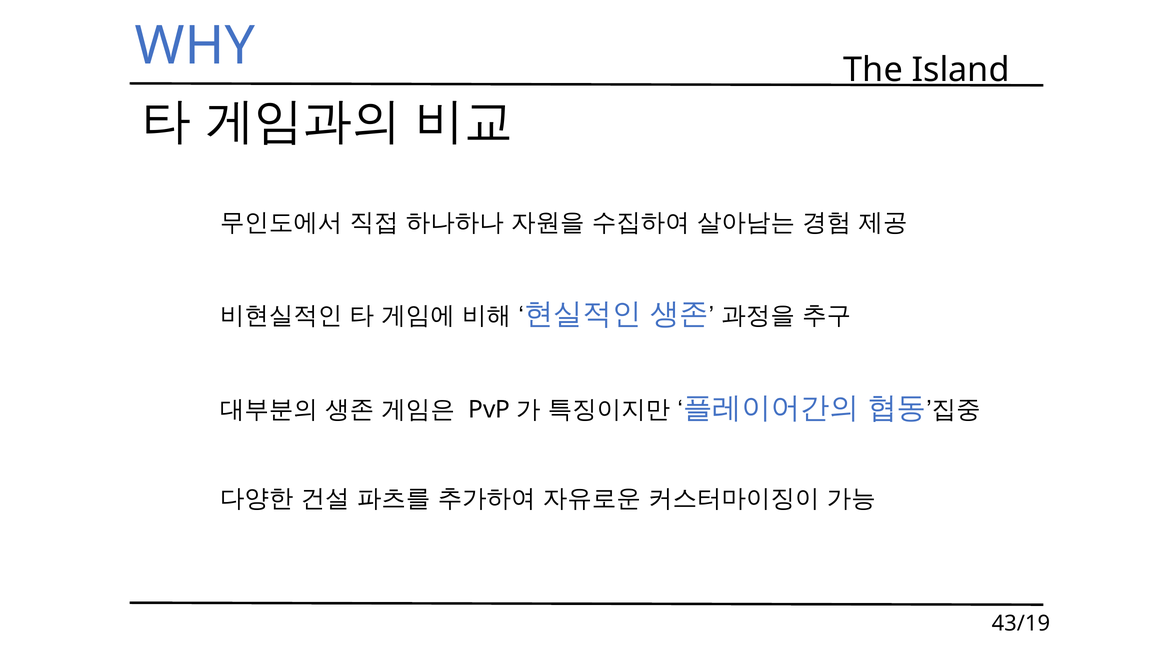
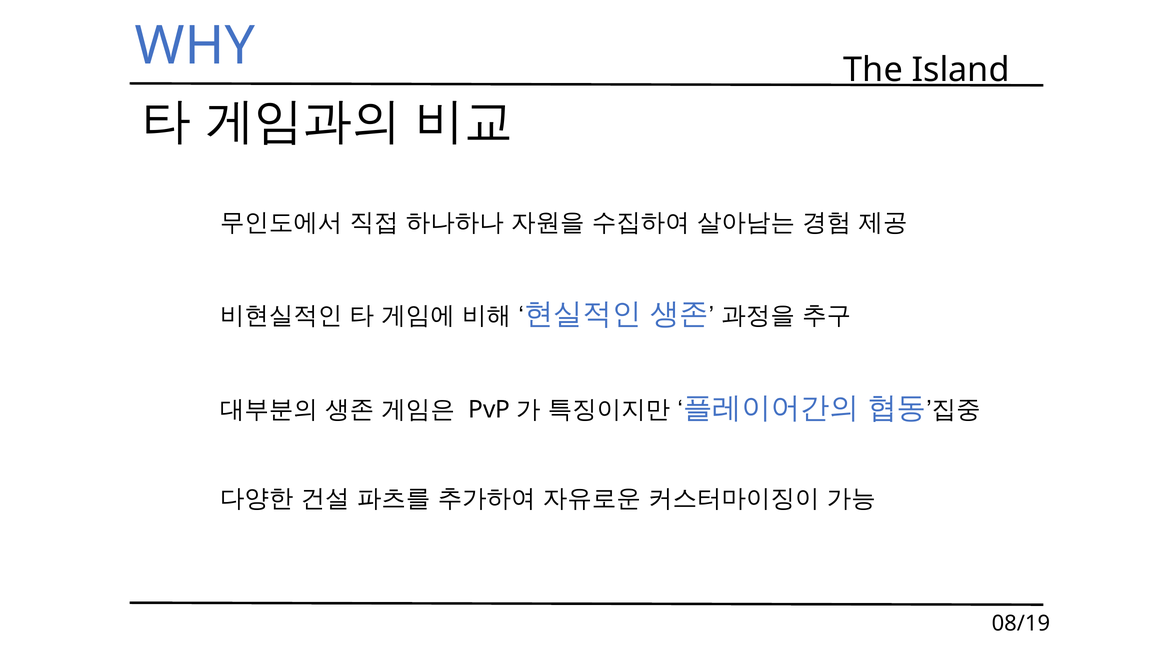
43/19: 43/19 -> 08/19 (1021, 624)
